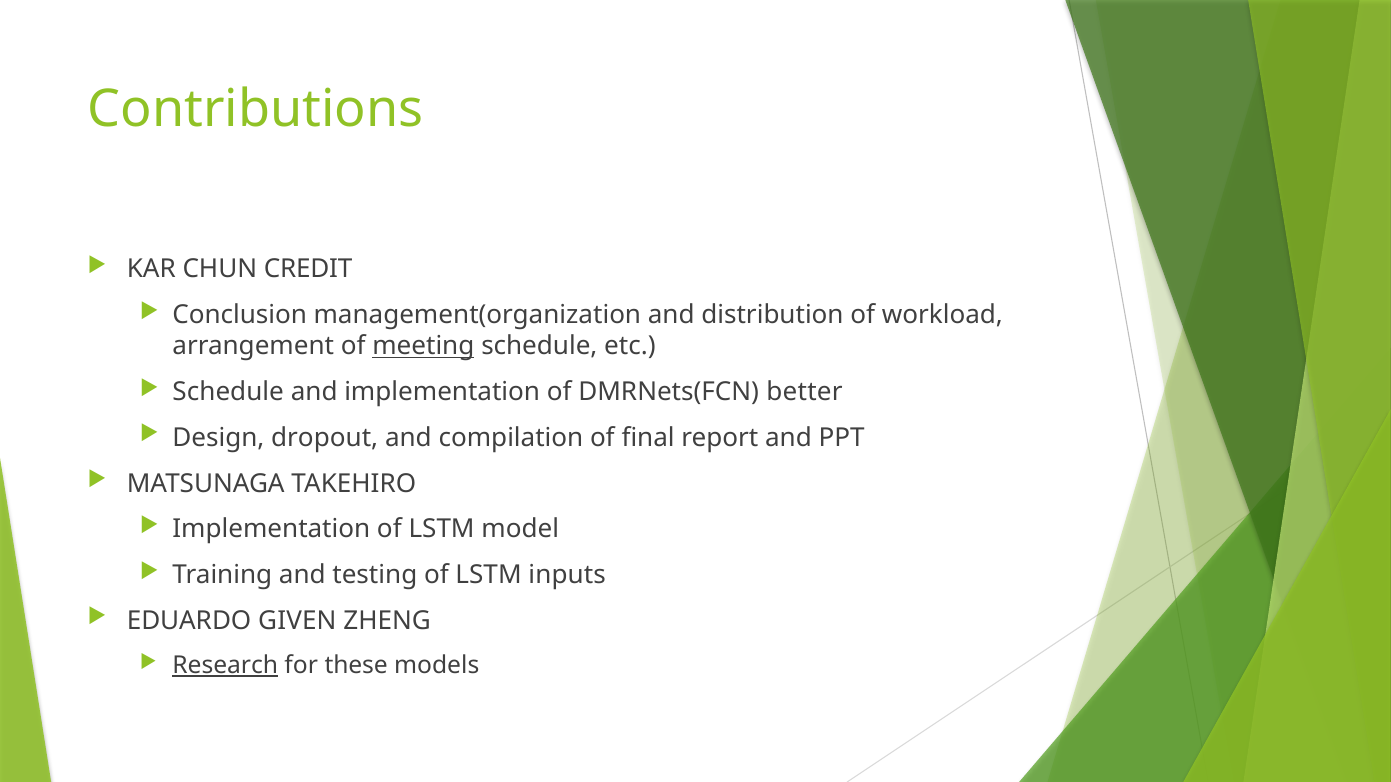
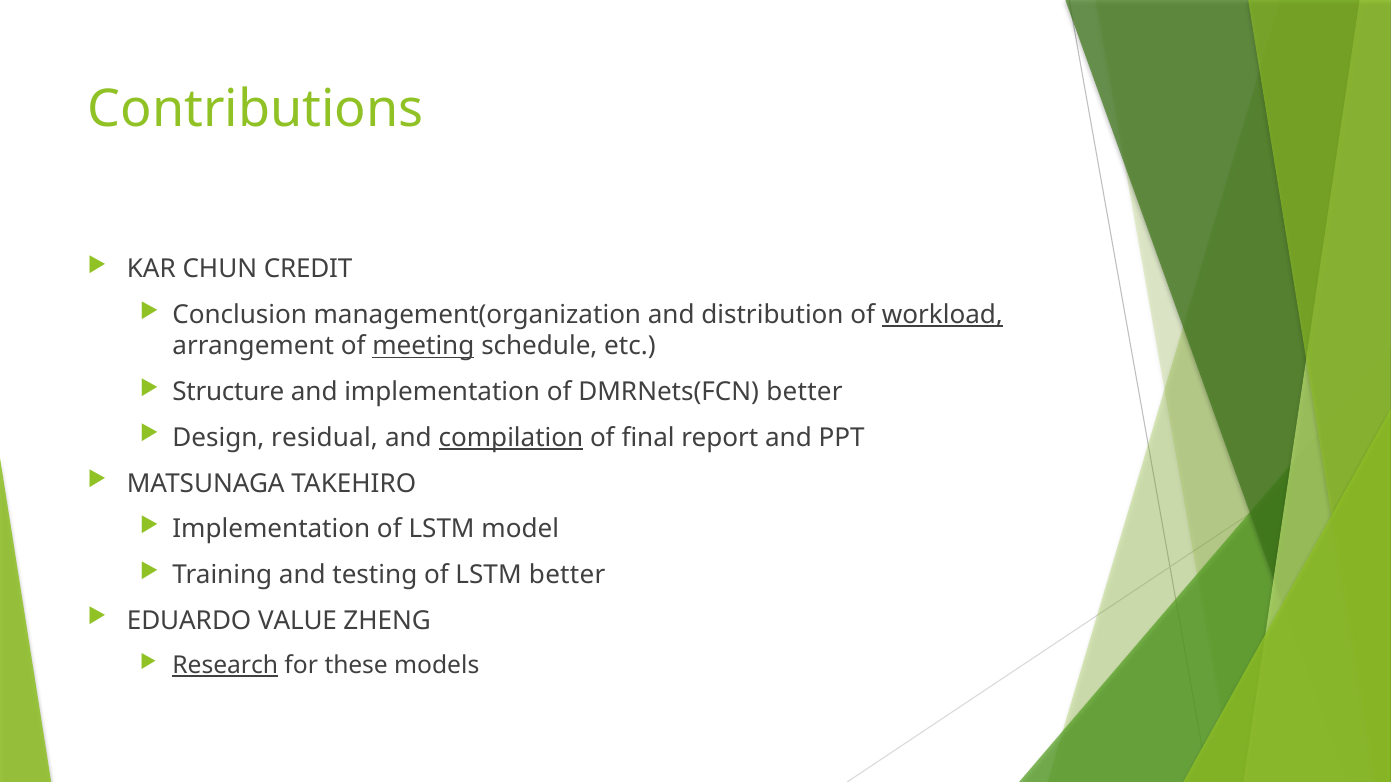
workload underline: none -> present (942, 315)
Schedule: Schedule -> Structure (228, 392)
dropout: dropout -> residual (325, 438)
compilation underline: none -> present (511, 438)
LSTM inputs: inputs -> better (567, 575)
GIVEN: GIVEN -> VALUE (298, 621)
